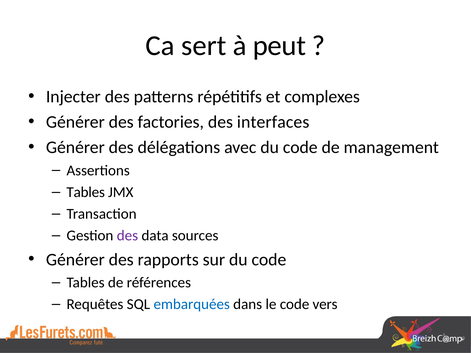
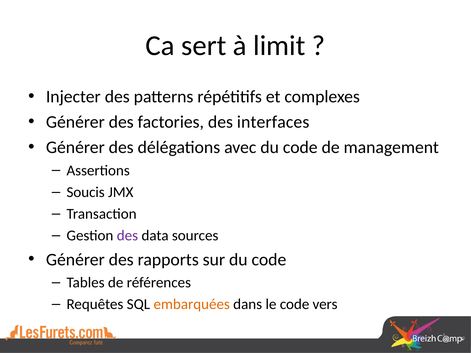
peut: peut -> limit (279, 46)
Tables: Tables -> Soucis (86, 192)
embarquées colour: blue -> orange (192, 305)
